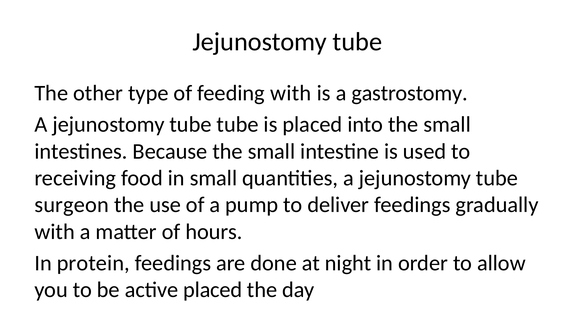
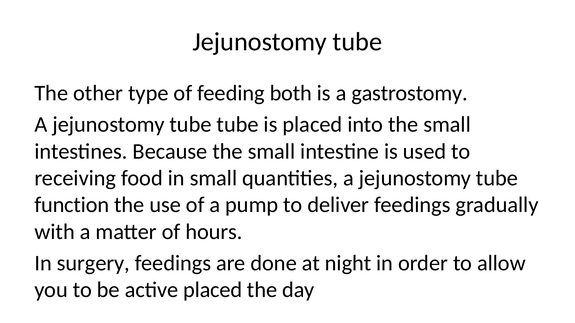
feeding with: with -> both (291, 93)
surgeon: surgeon -> function (72, 205)
protein: protein -> surgery (93, 263)
